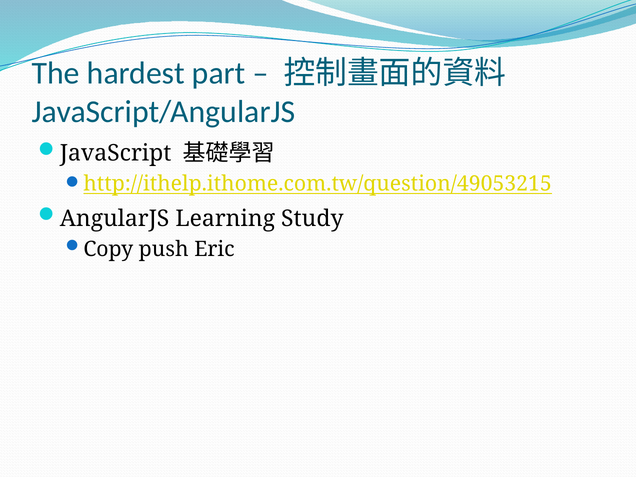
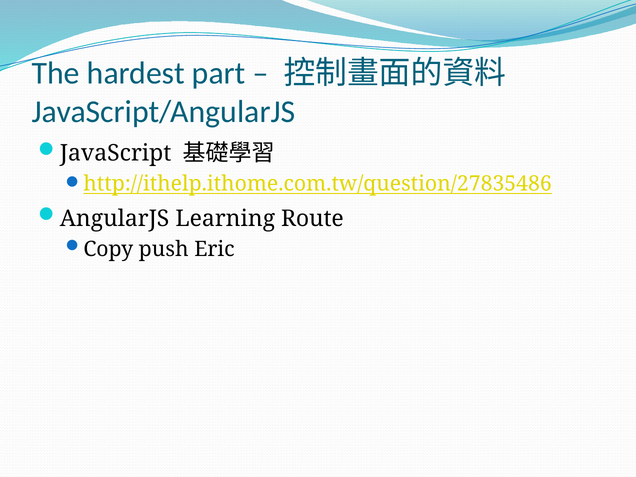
http://ithelp.ithome.com.tw/question/49053215: http://ithelp.ithome.com.tw/question/49053215 -> http://ithelp.ithome.com.tw/question/27835486 (318, 184)
Study: Study -> Route (312, 218)
